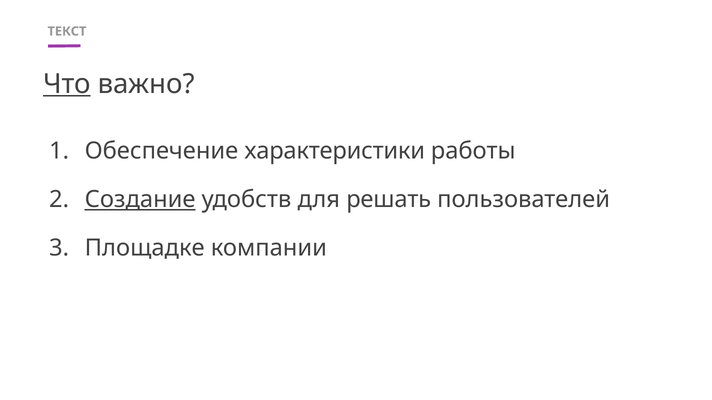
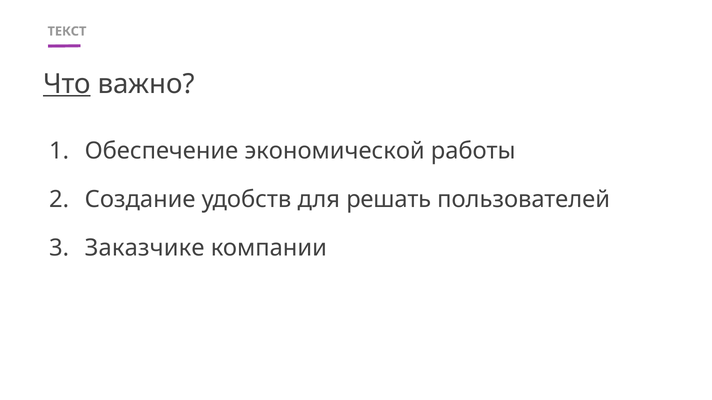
характеристики: характеристики -> экономической (335, 151)
Создание underline: present -> none (140, 200)
Площадке: Площадке -> Заказчике (145, 248)
